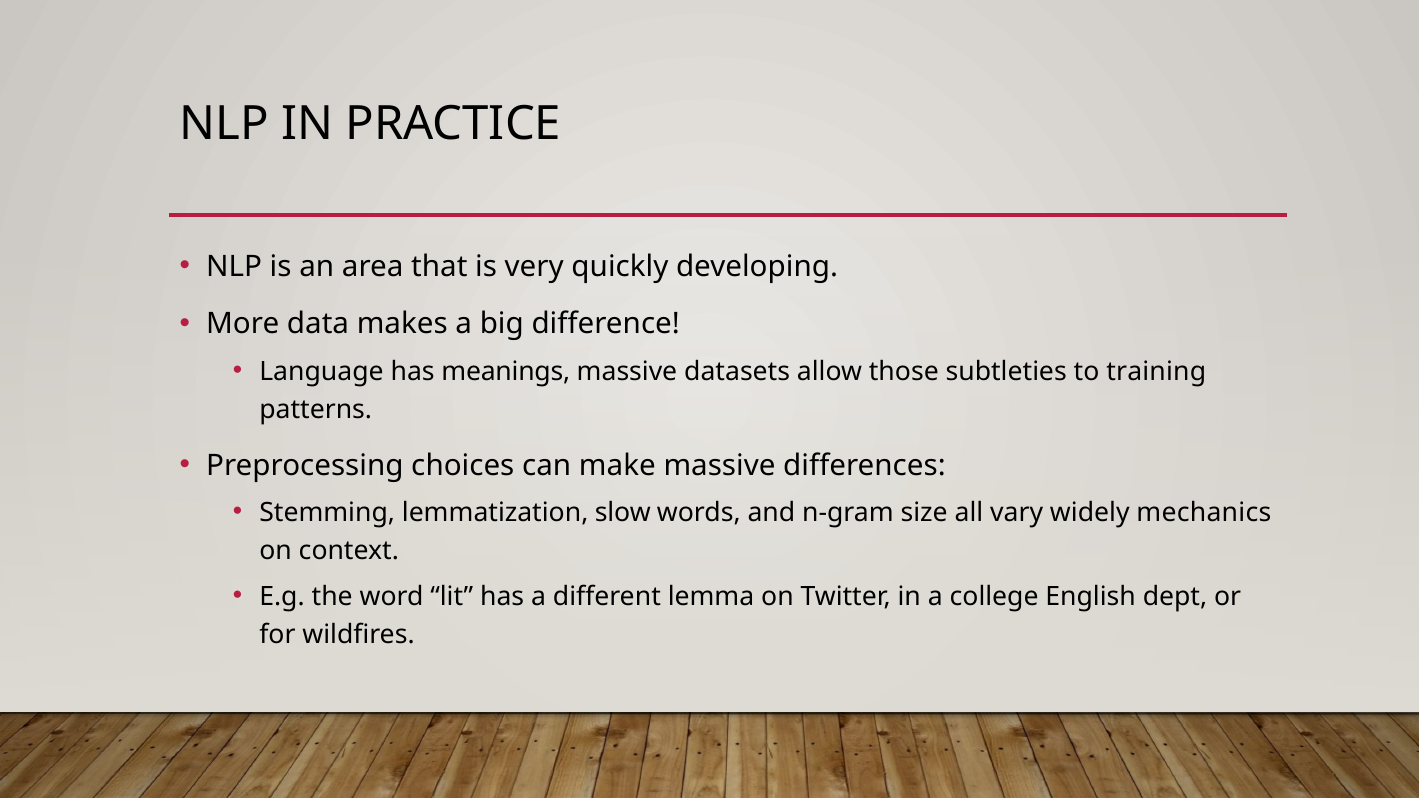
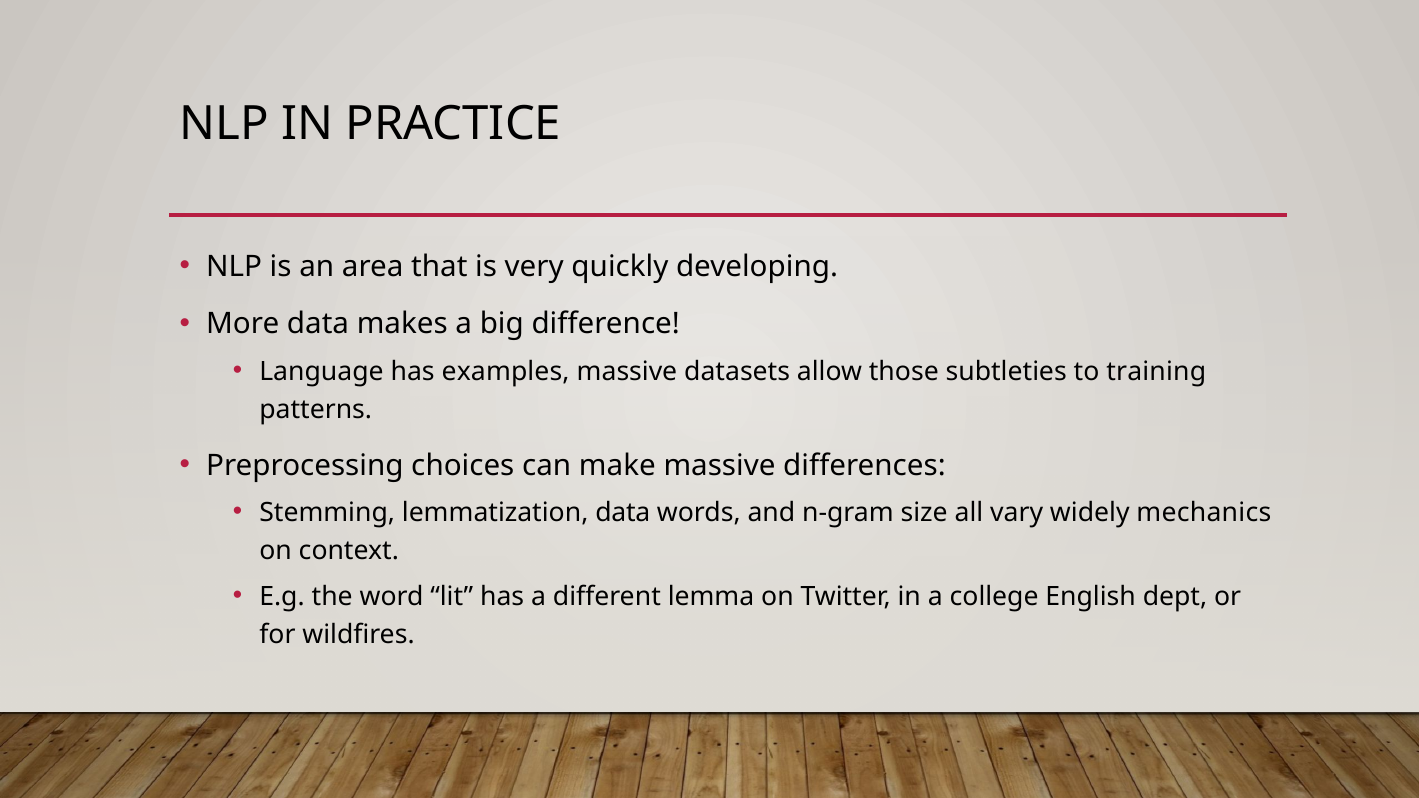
meanings: meanings -> examples (506, 371)
lemmatization slow: slow -> data (623, 513)
